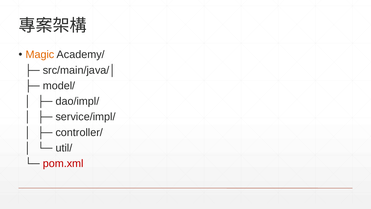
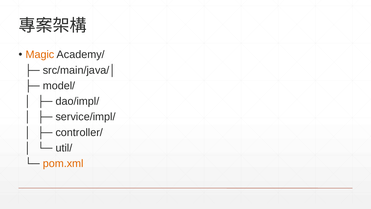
pom.xml colour: red -> orange (63, 163)
